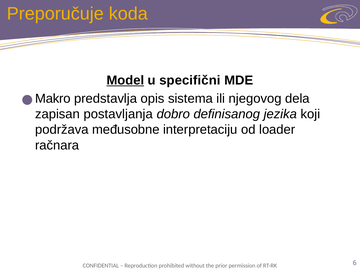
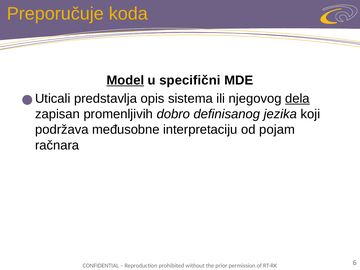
Makro: Makro -> Uticali (53, 98)
dela underline: none -> present (297, 98)
postavljanja: postavljanja -> promenljivih (118, 114)
loader: loader -> pojam (277, 130)
